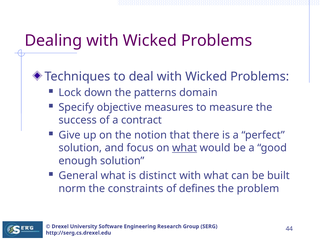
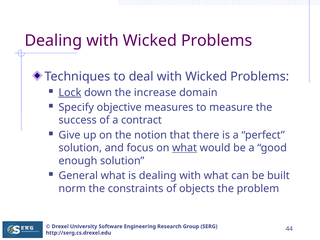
Lock underline: none -> present (70, 92)
patterns: patterns -> increase (155, 92)
is distinct: distinct -> dealing (158, 176)
defines: defines -> objects (197, 188)
